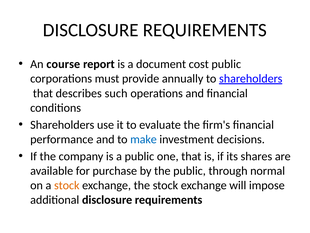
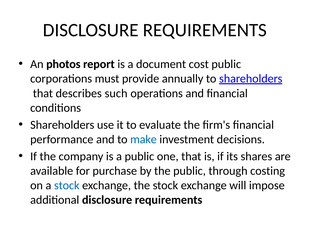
course: course -> photos (63, 64)
normal: normal -> costing (268, 171)
stock colour: orange -> blue (67, 185)
